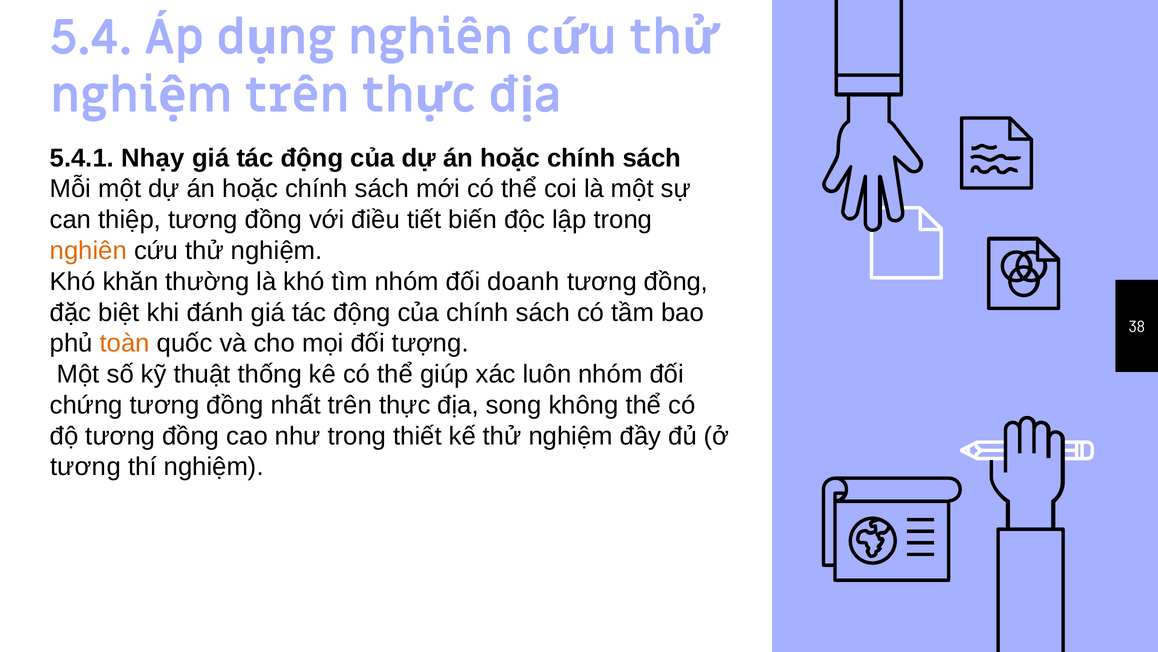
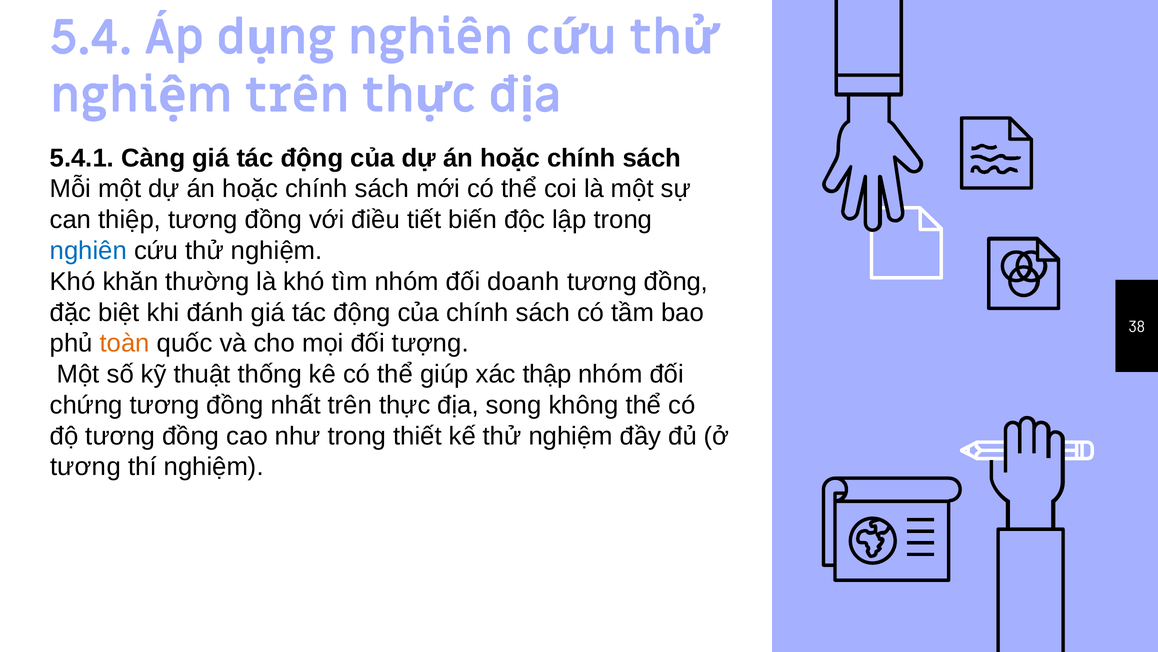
Nhạy: Nhạy -> Càng (153, 158)
nghiên colour: orange -> blue (88, 251)
luôn: luôn -> thập (547, 374)
